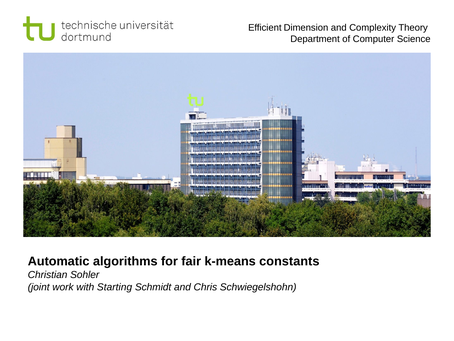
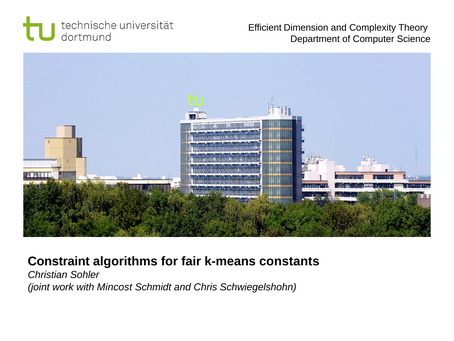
Automatic: Automatic -> Constraint (59, 261)
Starting: Starting -> Mincost (115, 287)
